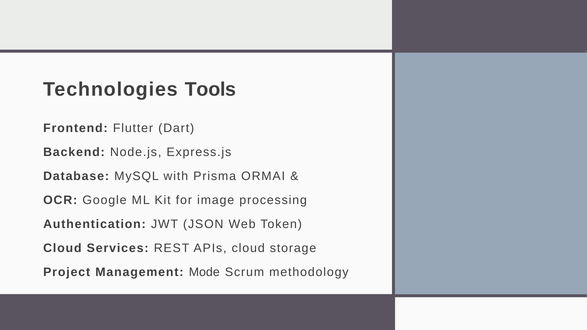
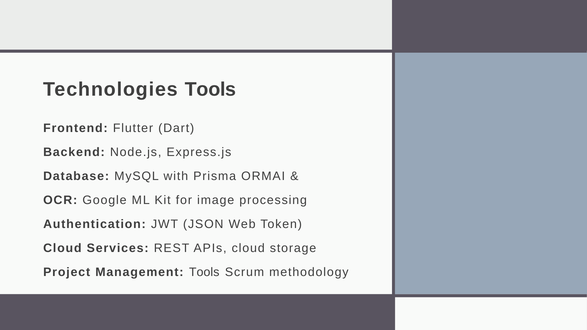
Management Mode: Mode -> Tools (204, 272)
